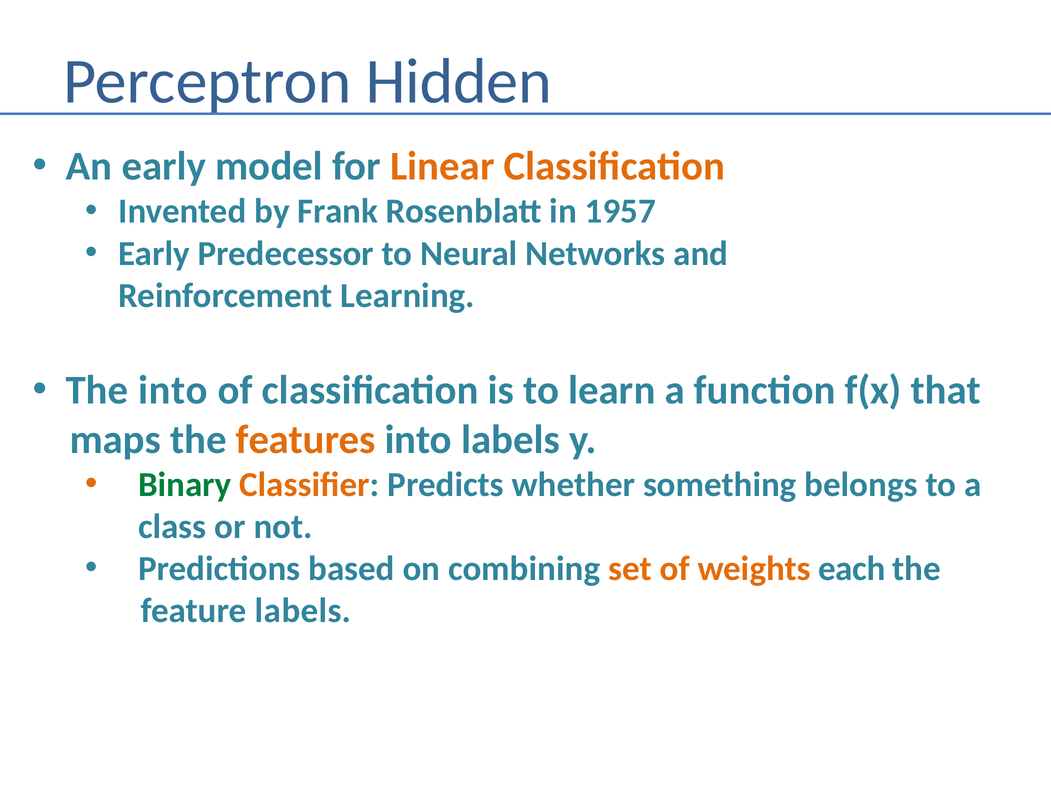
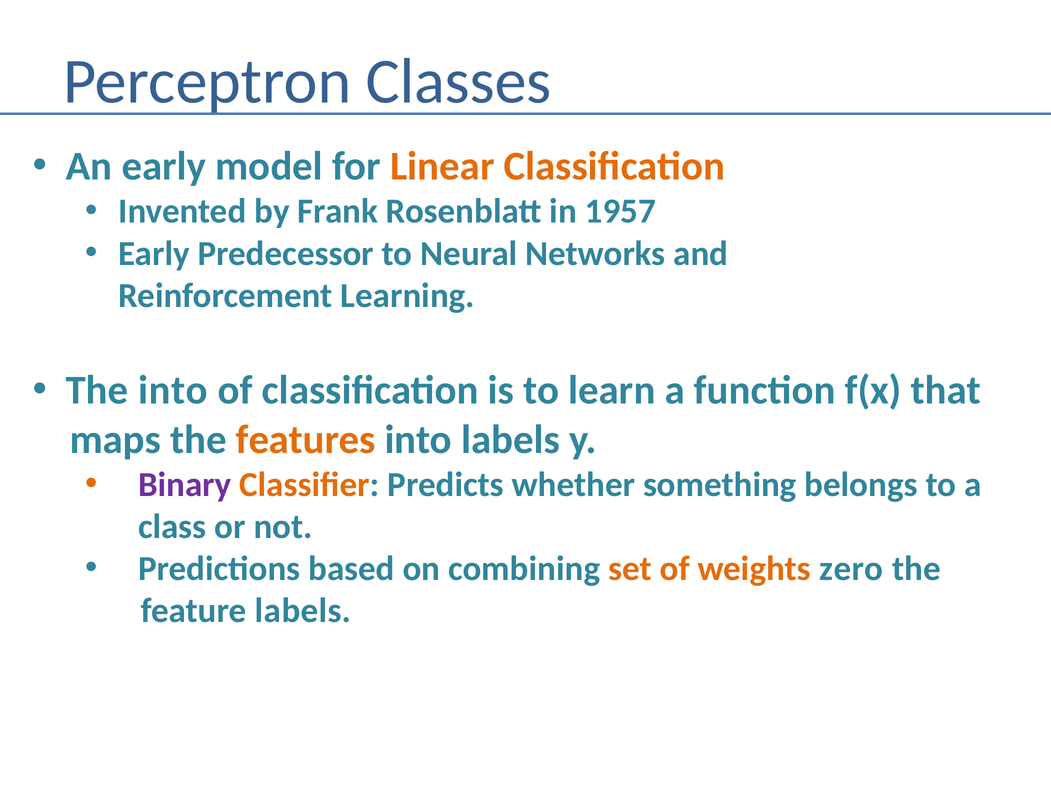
Hidden: Hidden -> Classes (459, 82)
Binary colour: green -> purple (185, 485)
each: each -> zero (851, 569)
